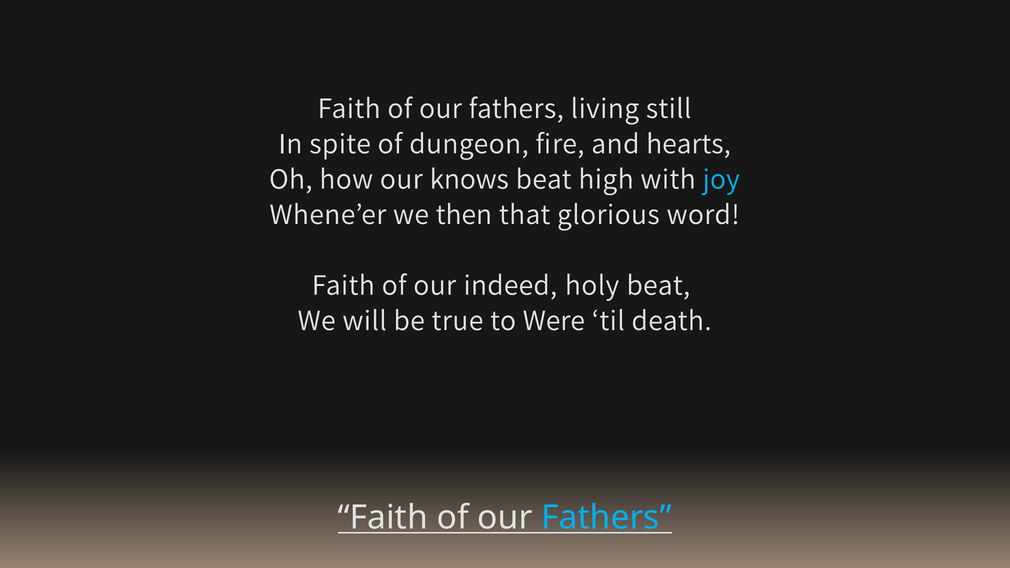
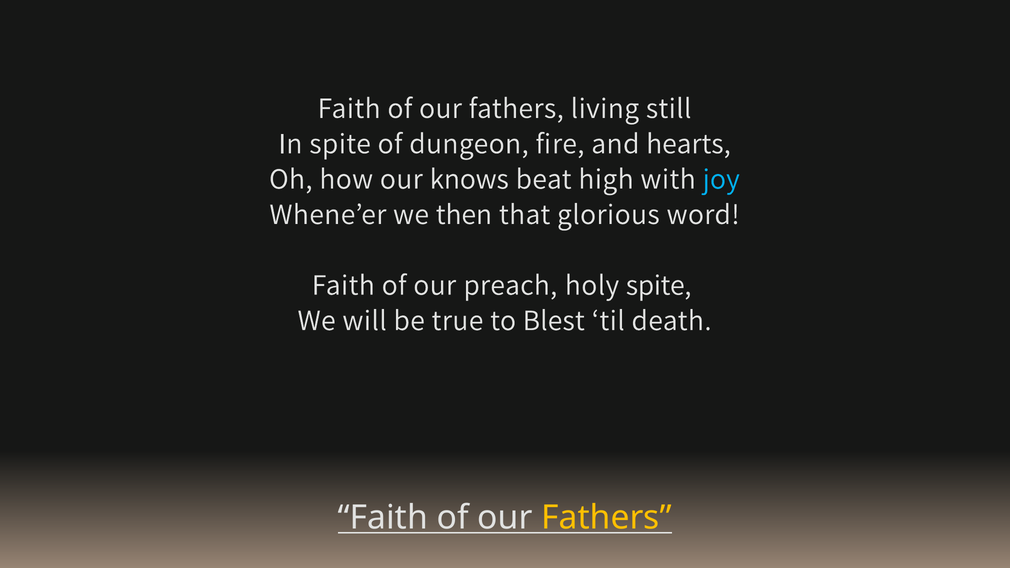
indeed: indeed -> preach (510, 285)
holy beat: beat -> spite (659, 285)
Were: Were -> Blest (554, 320)
Fathers colour: light blue -> yellow (606, 518)
